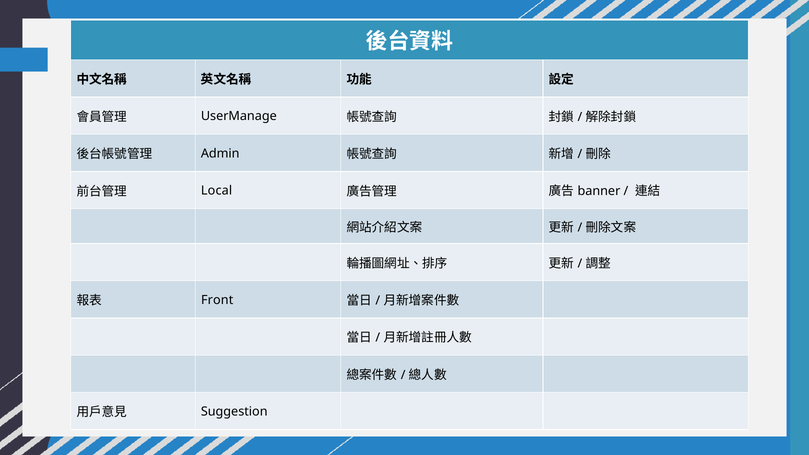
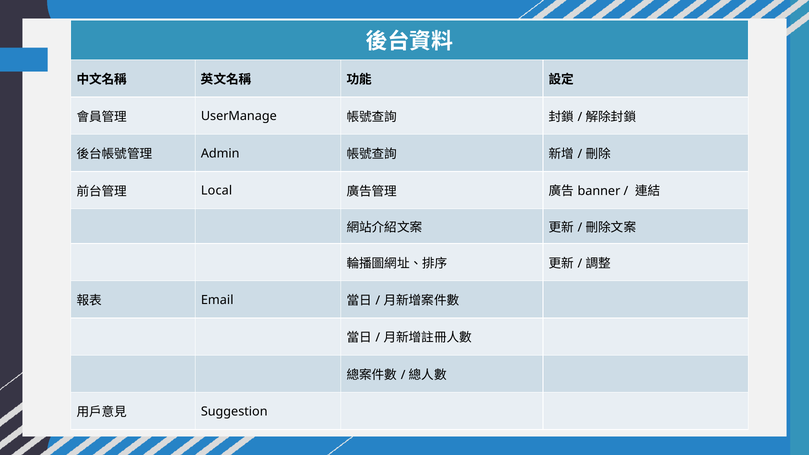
Front: Front -> Email (217, 300)
